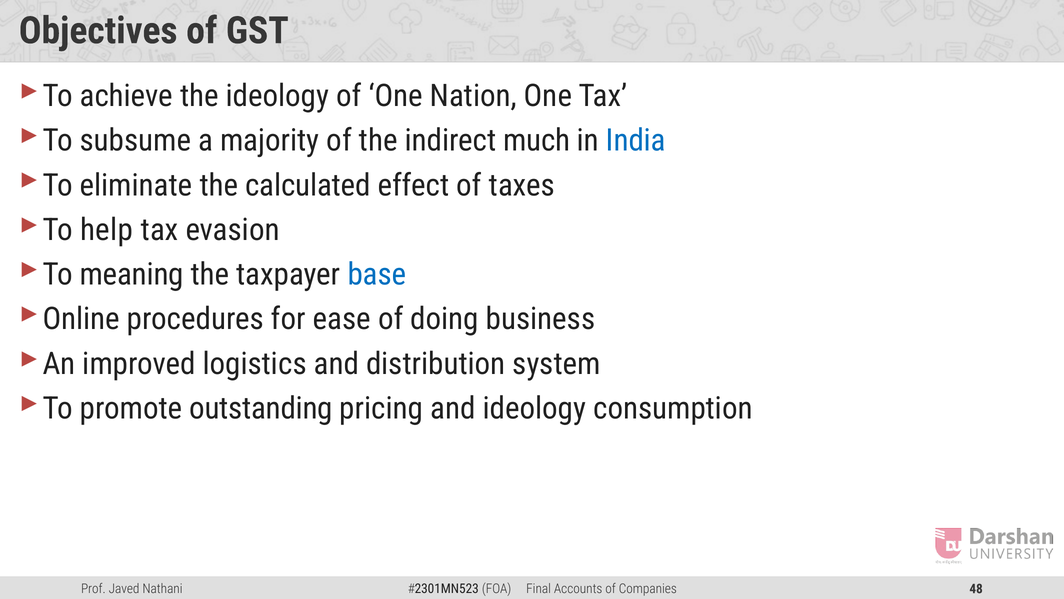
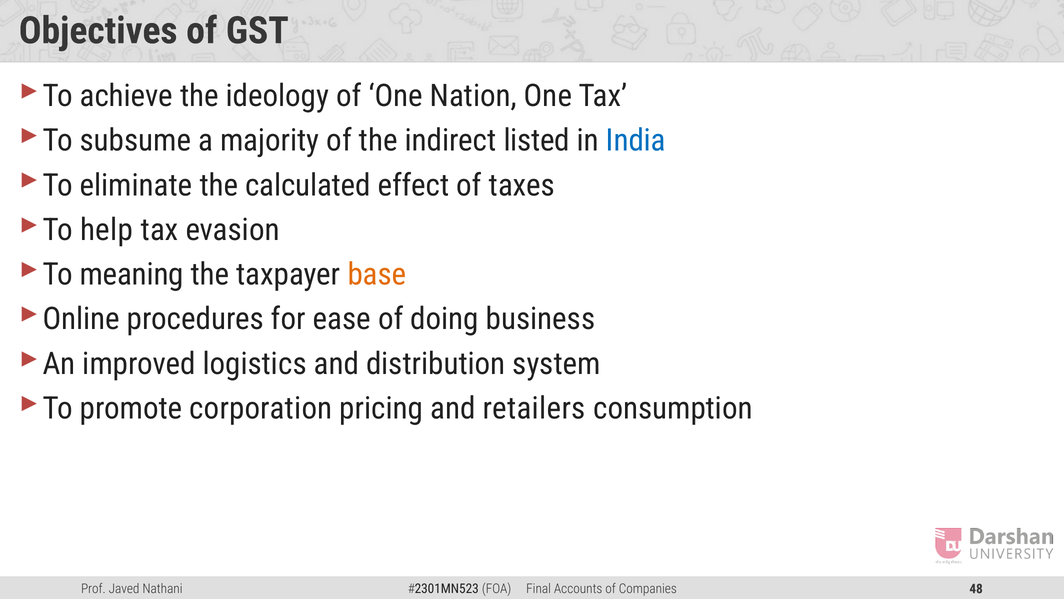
much: much -> listed (537, 141)
base colour: blue -> orange (377, 274)
outstanding: outstanding -> corporation (261, 408)
and ideology: ideology -> retailers (534, 408)
